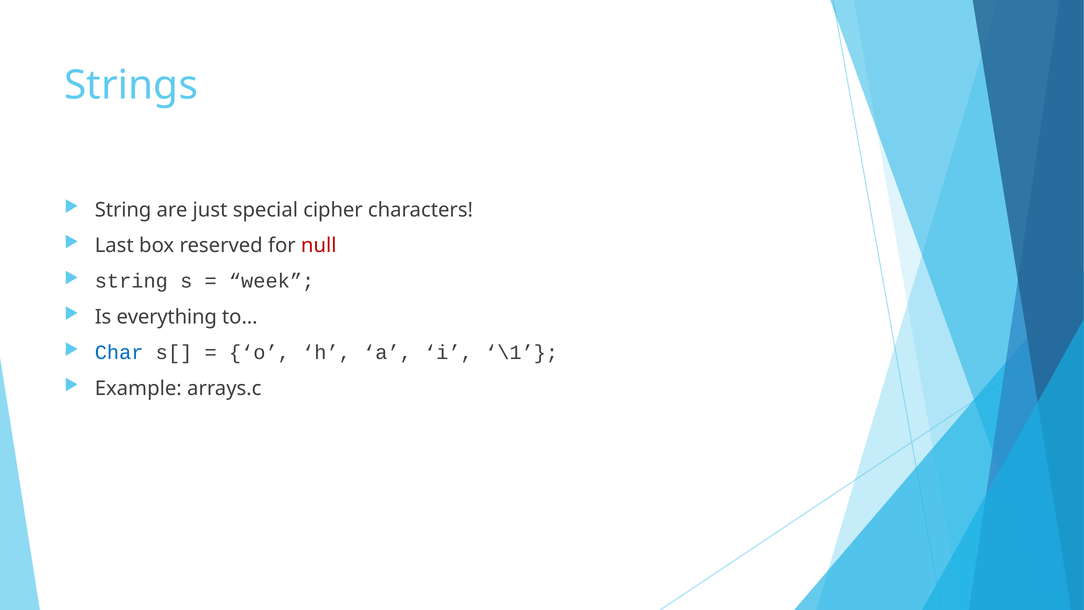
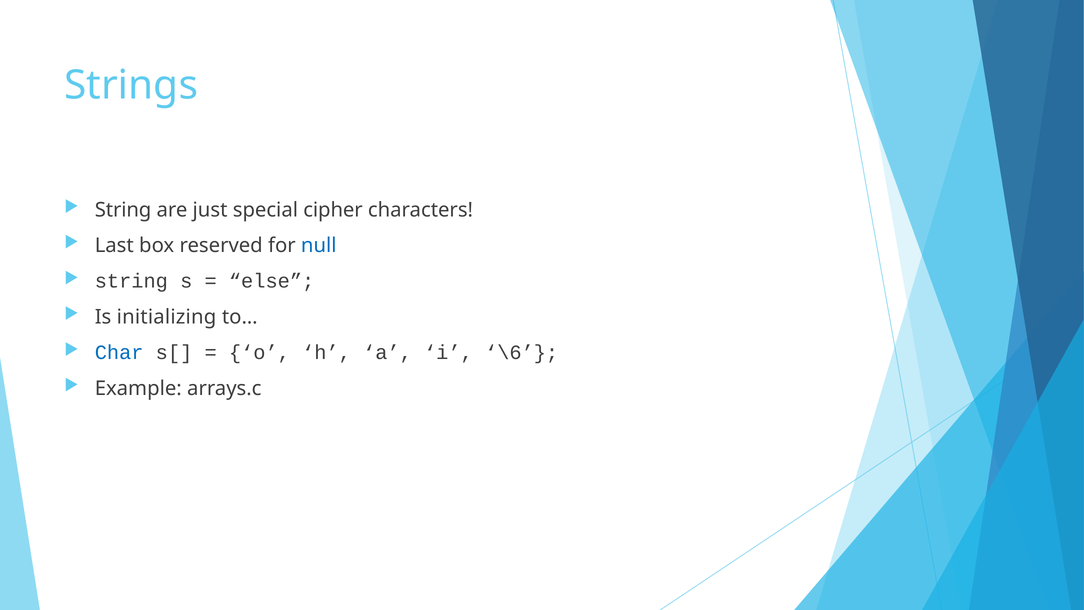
null colour: red -> blue (319, 245)
week: week -> else (272, 281)
everything: everything -> initializing (166, 317)
\1: \1 -> \6 (522, 352)
